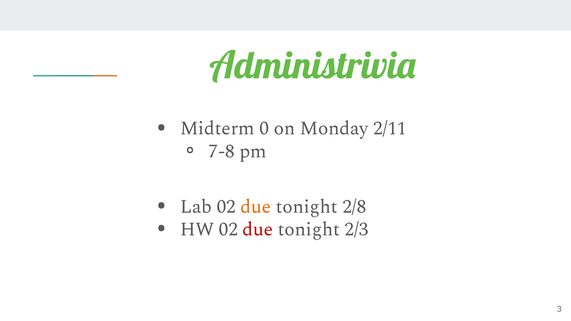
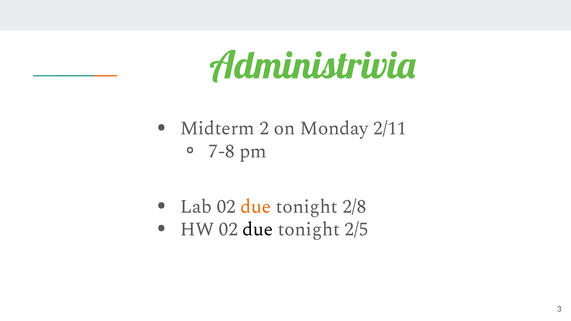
0: 0 -> 2 (264, 128)
due colour: red -> black (258, 229)
2/3: 2/3 -> 2/5 (357, 229)
